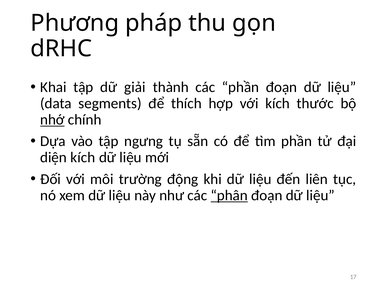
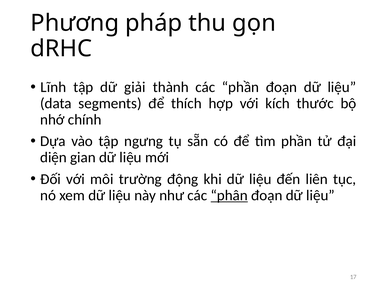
Khai: Khai -> Lĩnh (53, 87)
nhớ underline: present -> none (52, 120)
diện kích: kích -> gian (83, 158)
